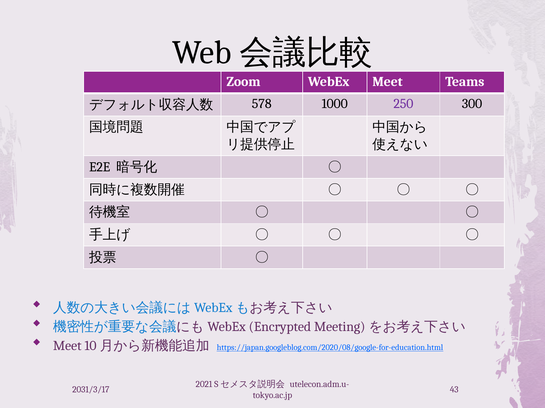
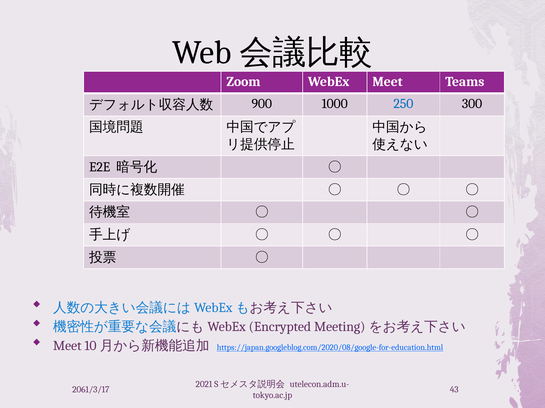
578: 578 -> 900 (262, 104)
250 colour: purple -> blue (403, 104)
2031/3/17: 2031/3/17 -> 2061/3/17 (91, 390)
